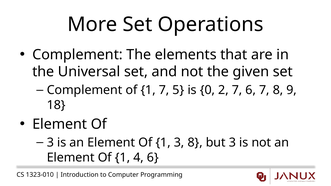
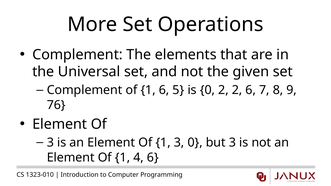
1 7: 7 -> 6 (164, 90)
2 7: 7 -> 2 (237, 90)
18: 18 -> 76 (56, 105)
3 8: 8 -> 0 (195, 143)
